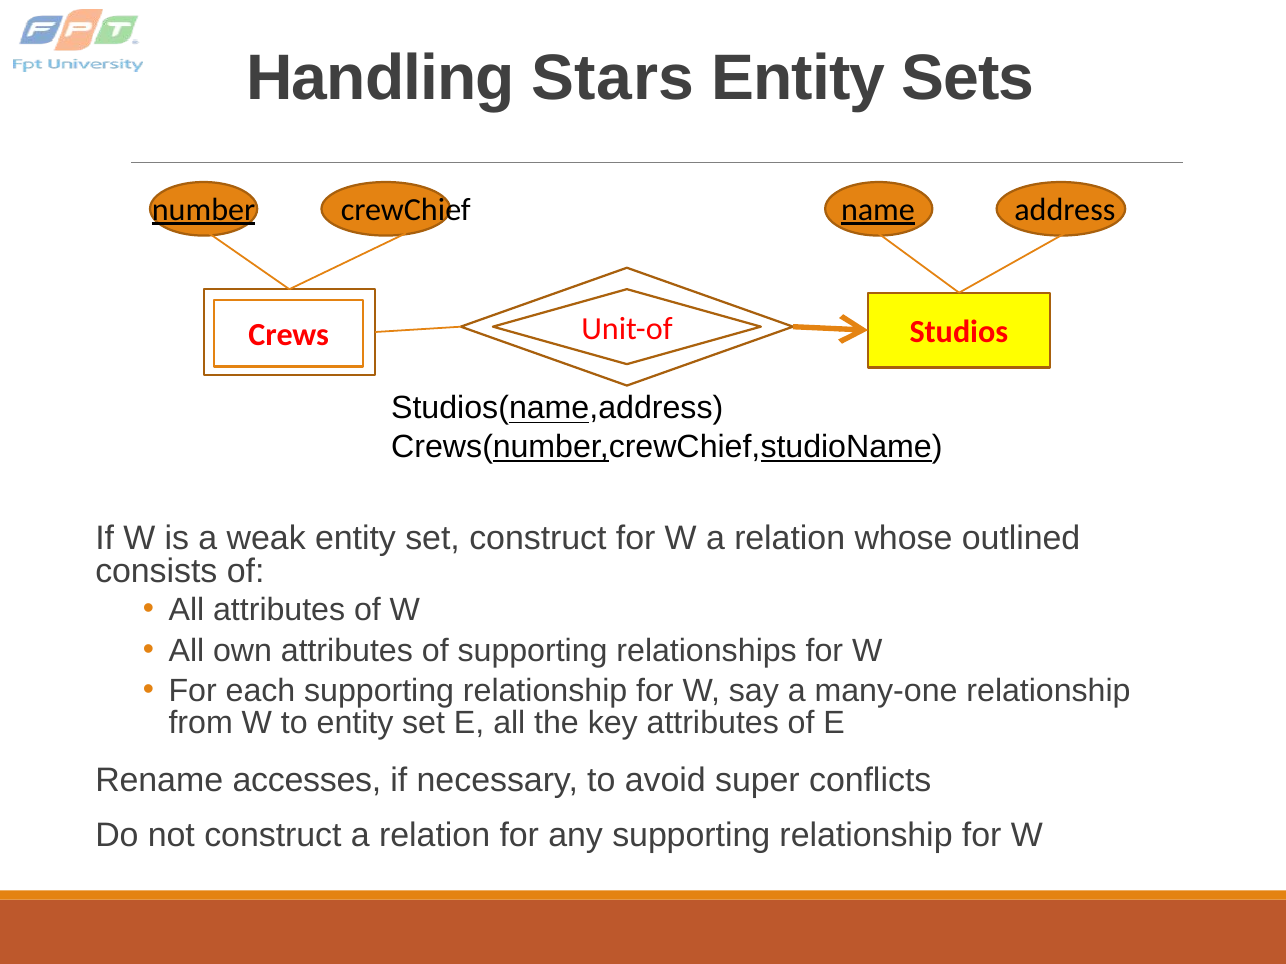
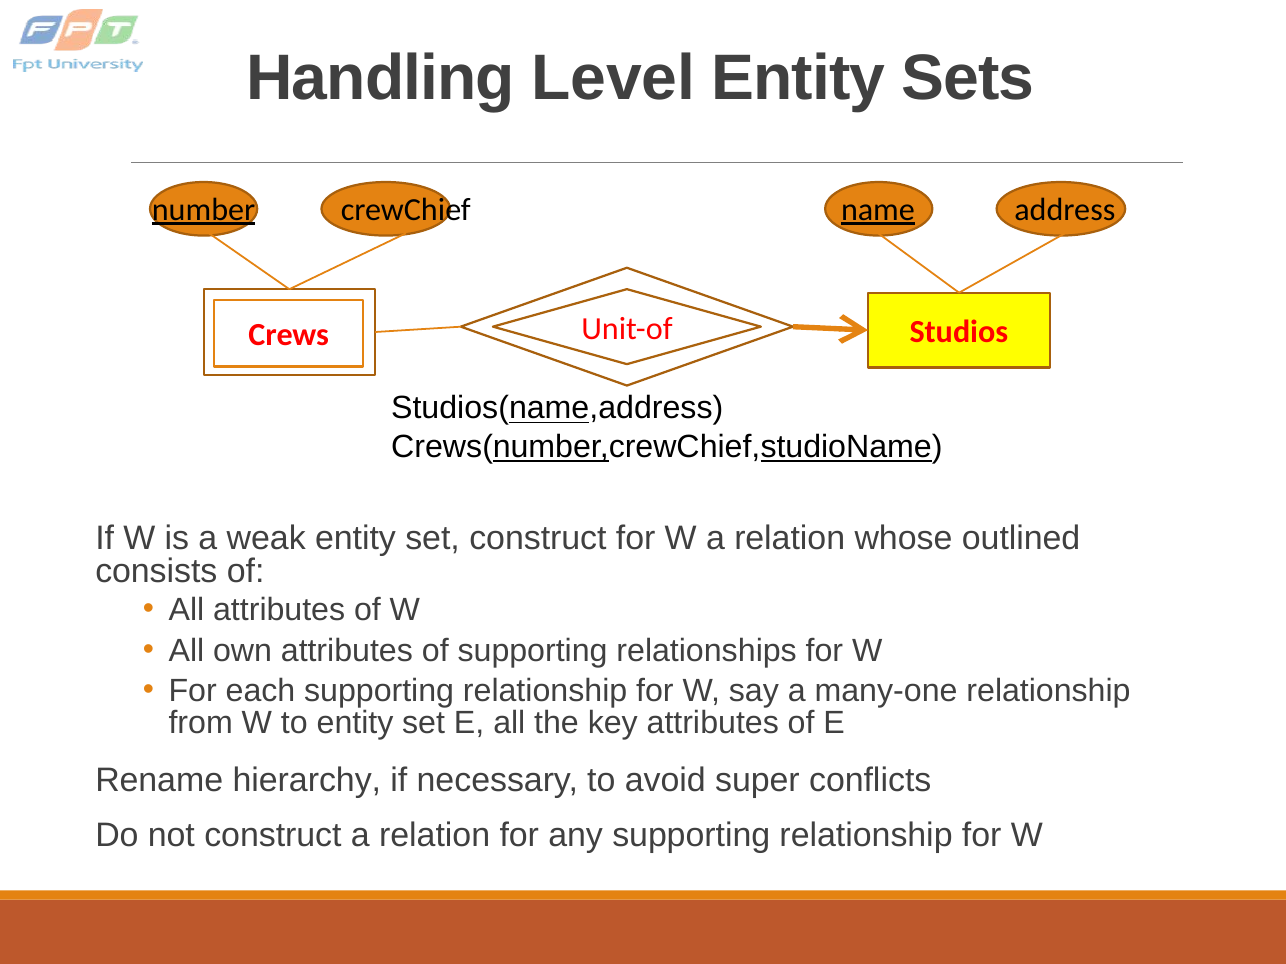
Stars: Stars -> Level (613, 78)
accesses: accesses -> hierarchy (307, 781)
